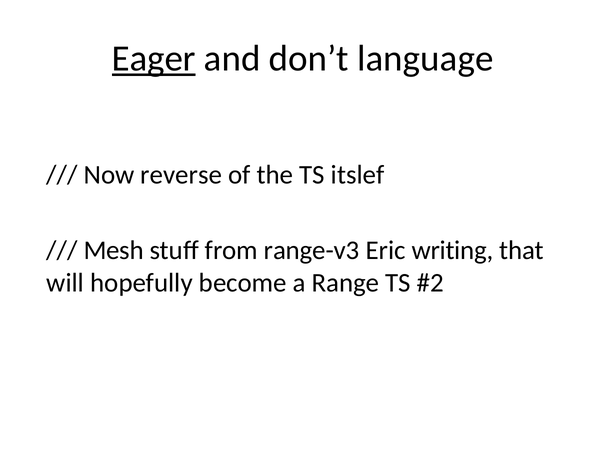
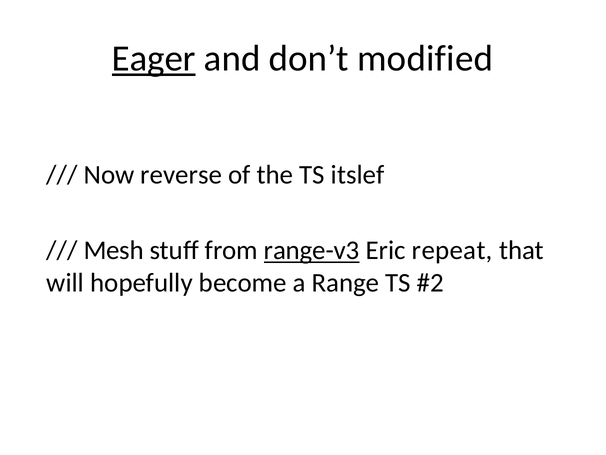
language: language -> modified (425, 59)
range-v3 underline: none -> present (312, 250)
writing: writing -> repeat (452, 250)
